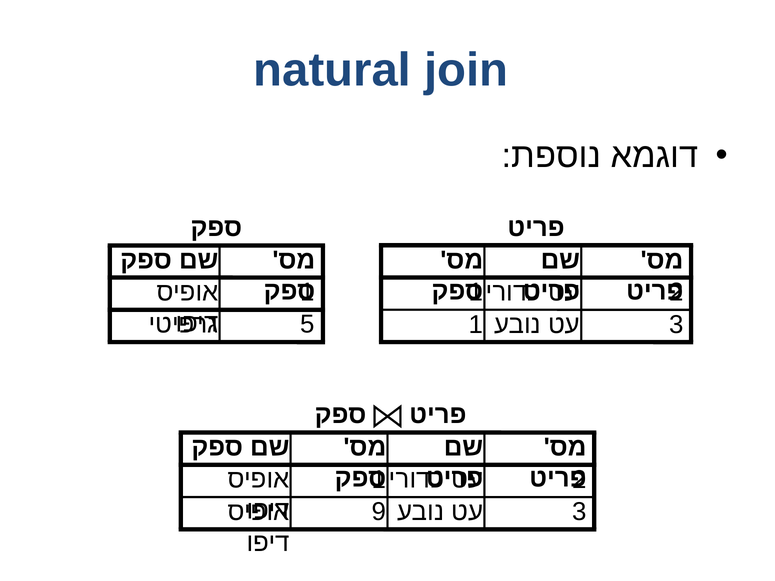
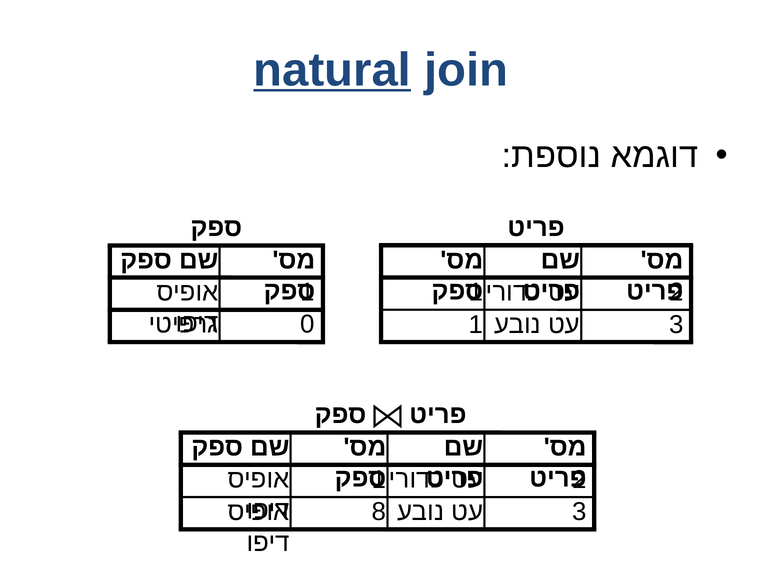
natural underline: none -> present (332, 70)
5: 5 -> 0 (307, 325)
9: 9 -> 8 (379, 512)
